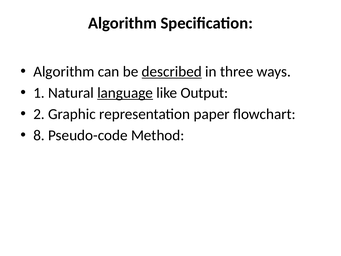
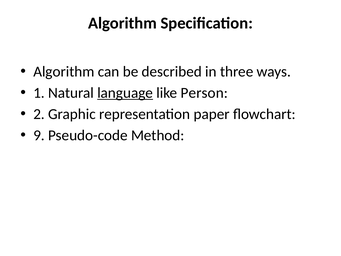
described underline: present -> none (172, 72)
Output: Output -> Person (204, 93)
8: 8 -> 9 (39, 135)
